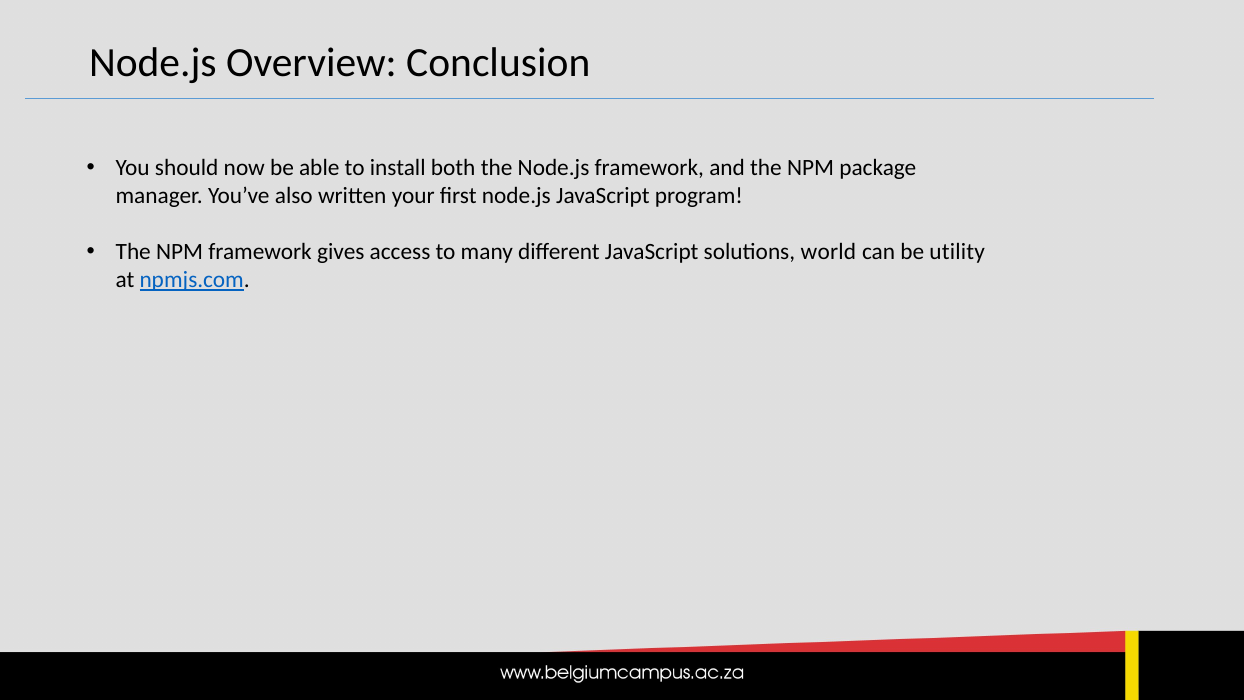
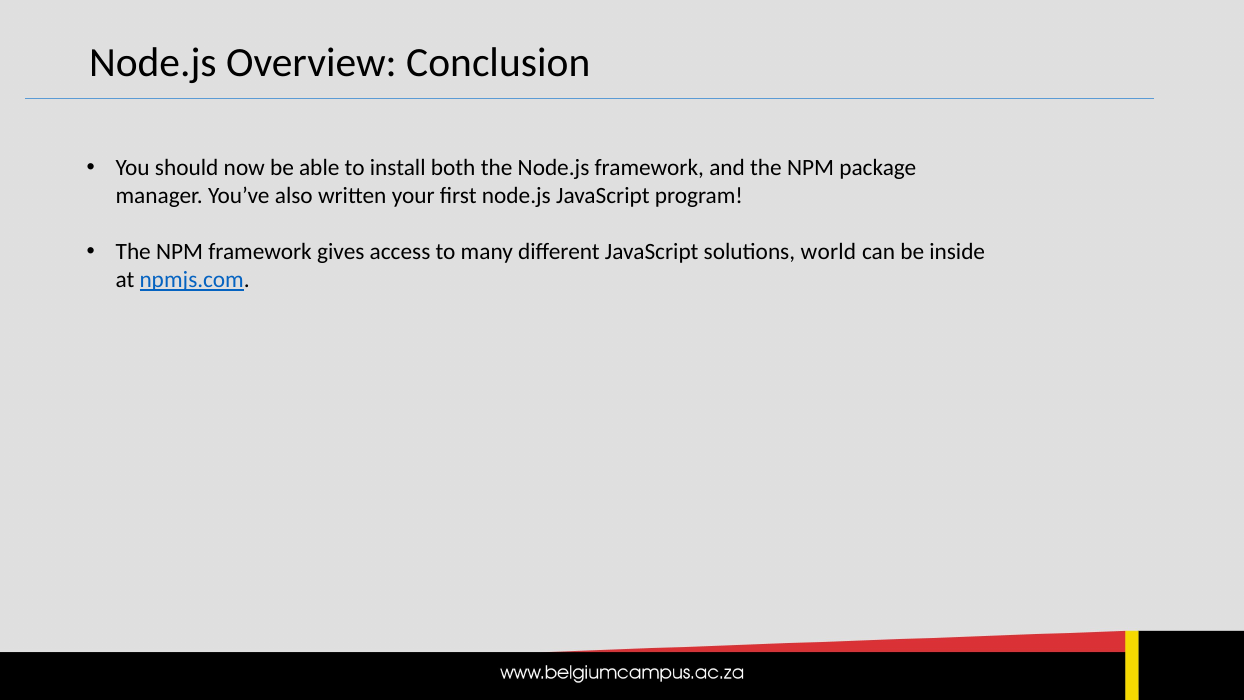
utility: utility -> inside (957, 252)
